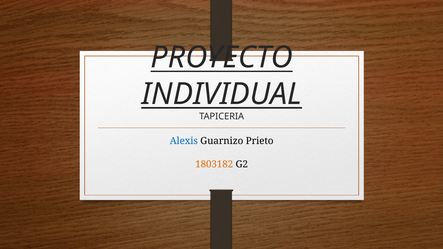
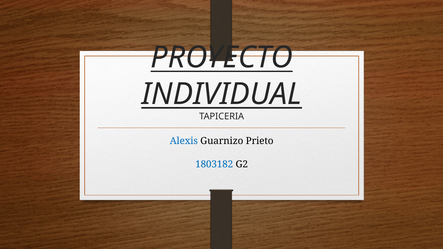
1803182 colour: orange -> blue (214, 164)
